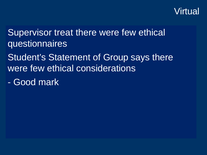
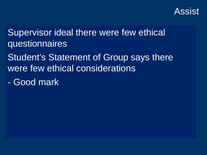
Virtual: Virtual -> Assist (187, 11)
treat: treat -> ideal (64, 33)
